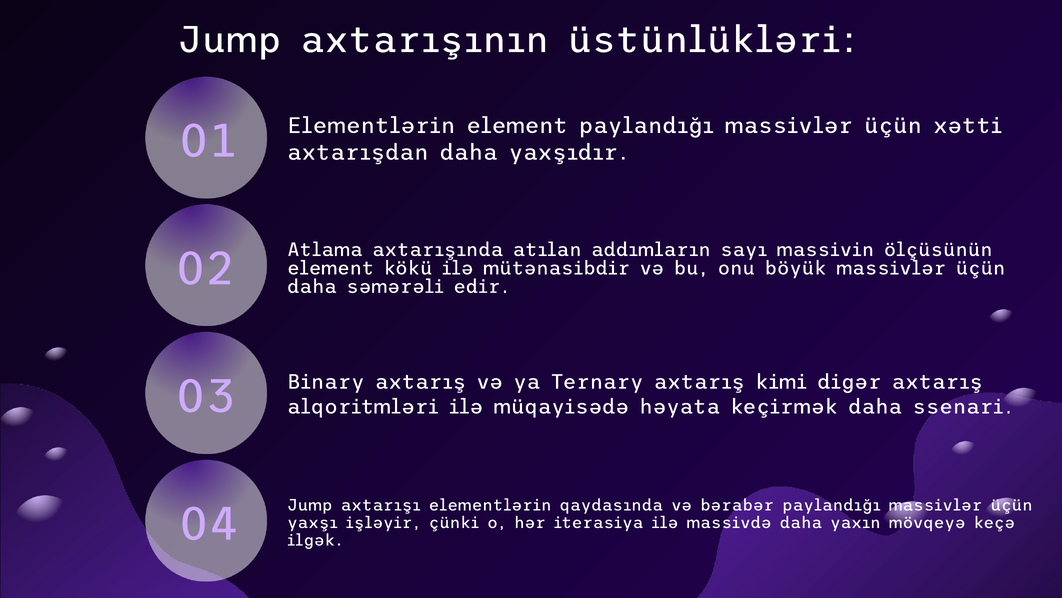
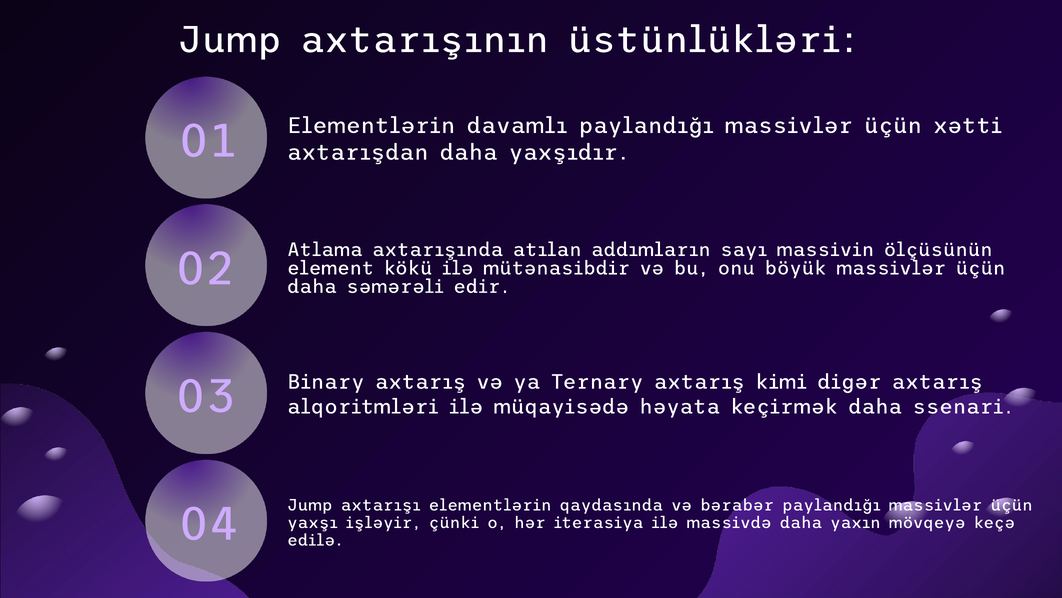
Elementlərin element: element -> davamlı (517, 125)
ilgək: ilgək -> edilə (315, 540)
